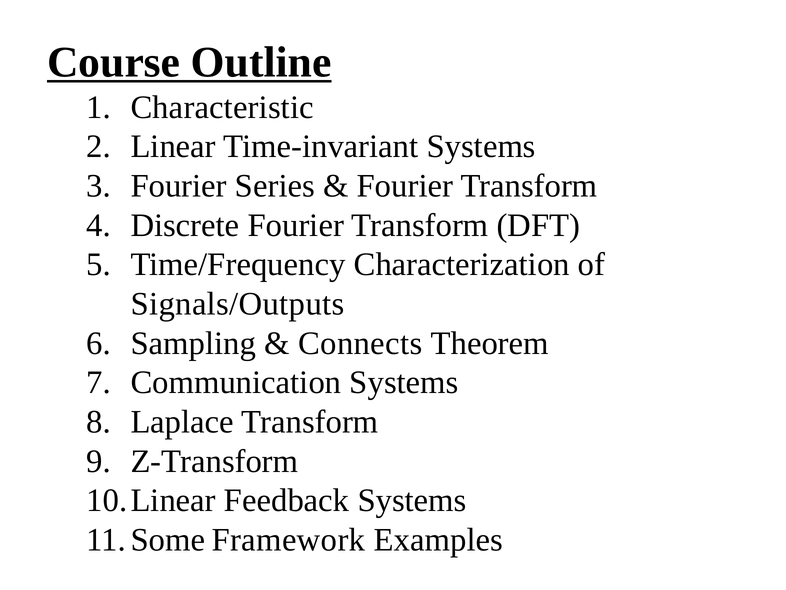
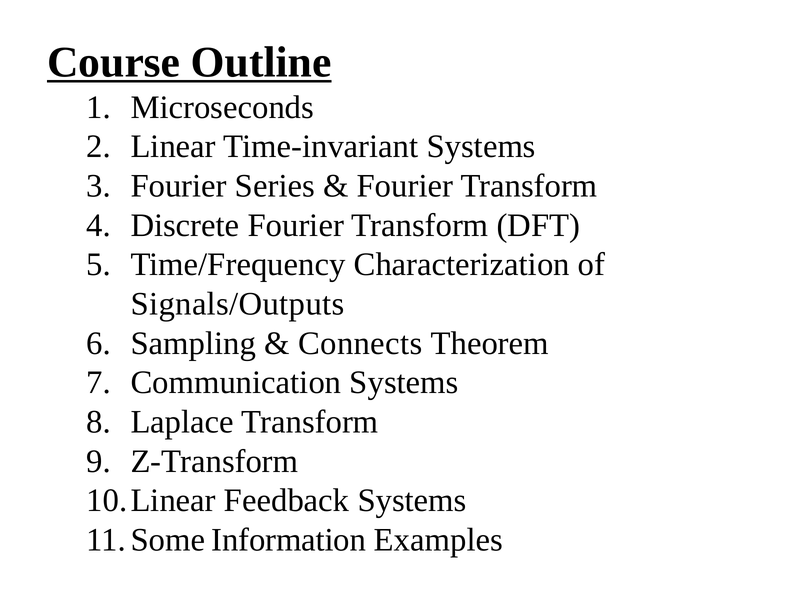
Characteristic: Characteristic -> Microseconds (222, 107)
Framework: Framework -> Information (289, 539)
